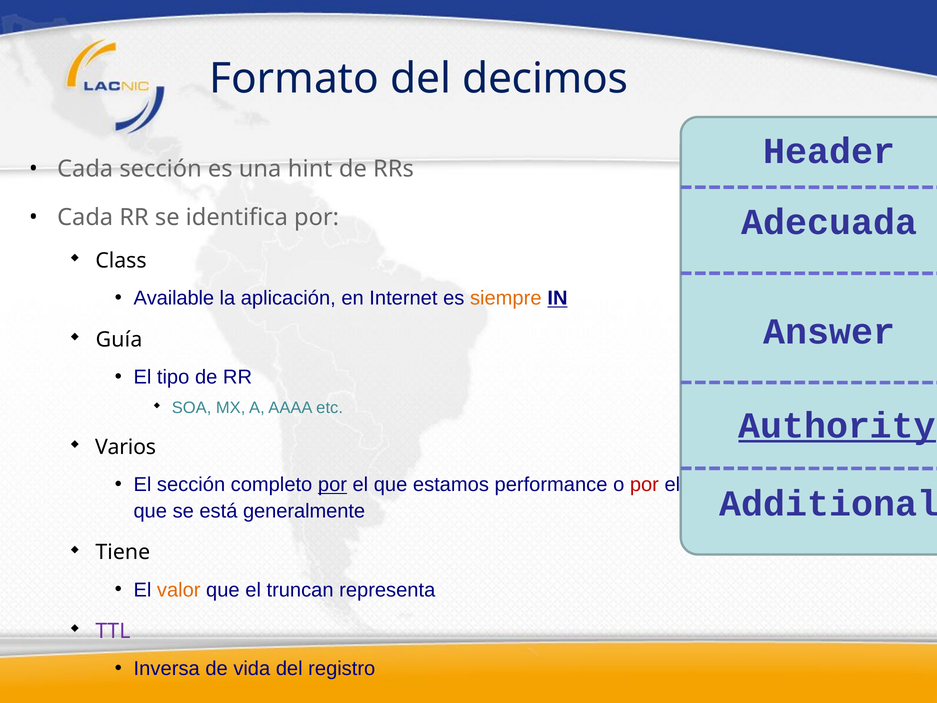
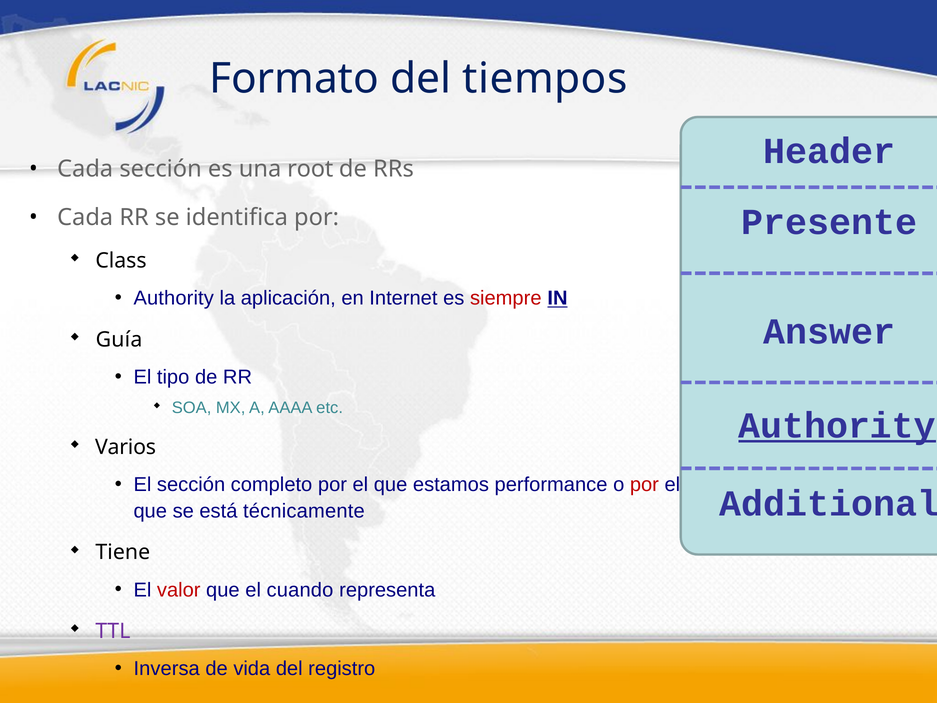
decimos: decimos -> tiempos (545, 78)
hint: hint -> root (310, 169)
Adecuada: Adecuada -> Presente (829, 222)
Available: Available -> Authority (174, 298)
siempre colour: orange -> red (506, 298)
por underline: present -> none (332, 485)
generalmente: generalmente -> técnicamente (304, 511)
valor colour: orange -> red (179, 590)
truncan: truncan -> cuando (300, 590)
